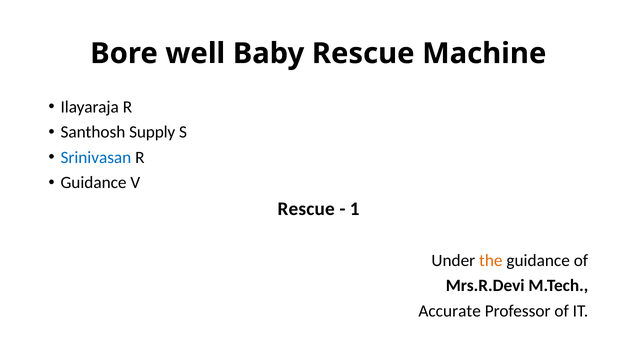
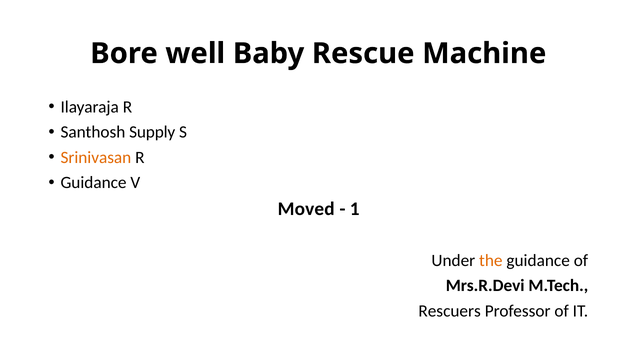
Srinivasan colour: blue -> orange (96, 157)
Rescue: Rescue -> Moved (306, 209)
Accurate: Accurate -> Rescuers (450, 311)
